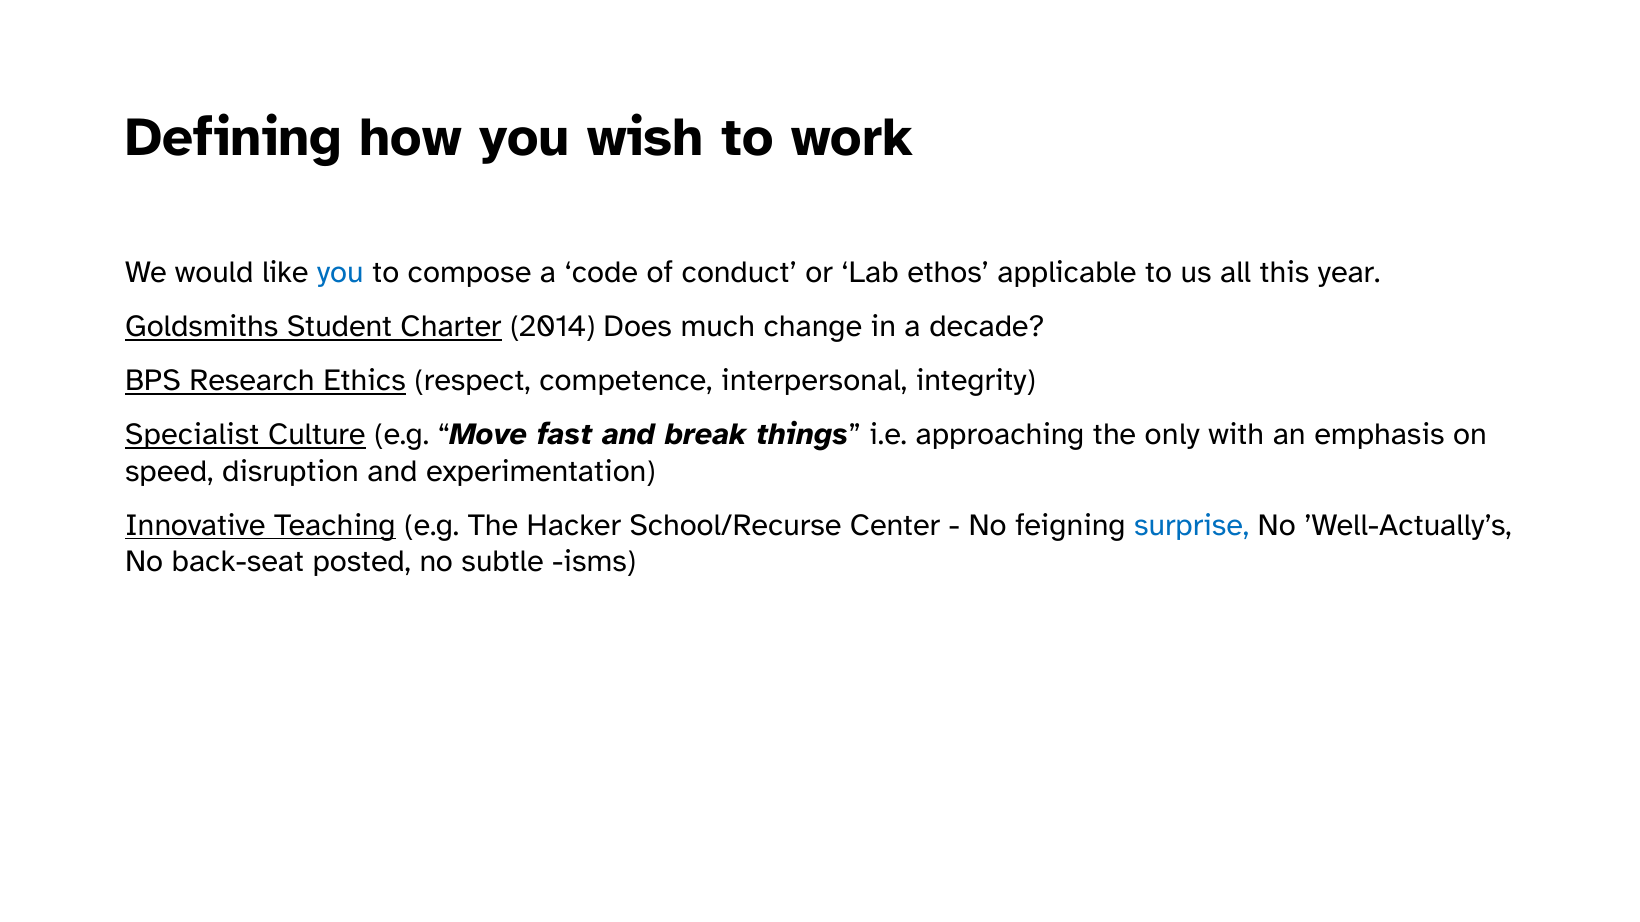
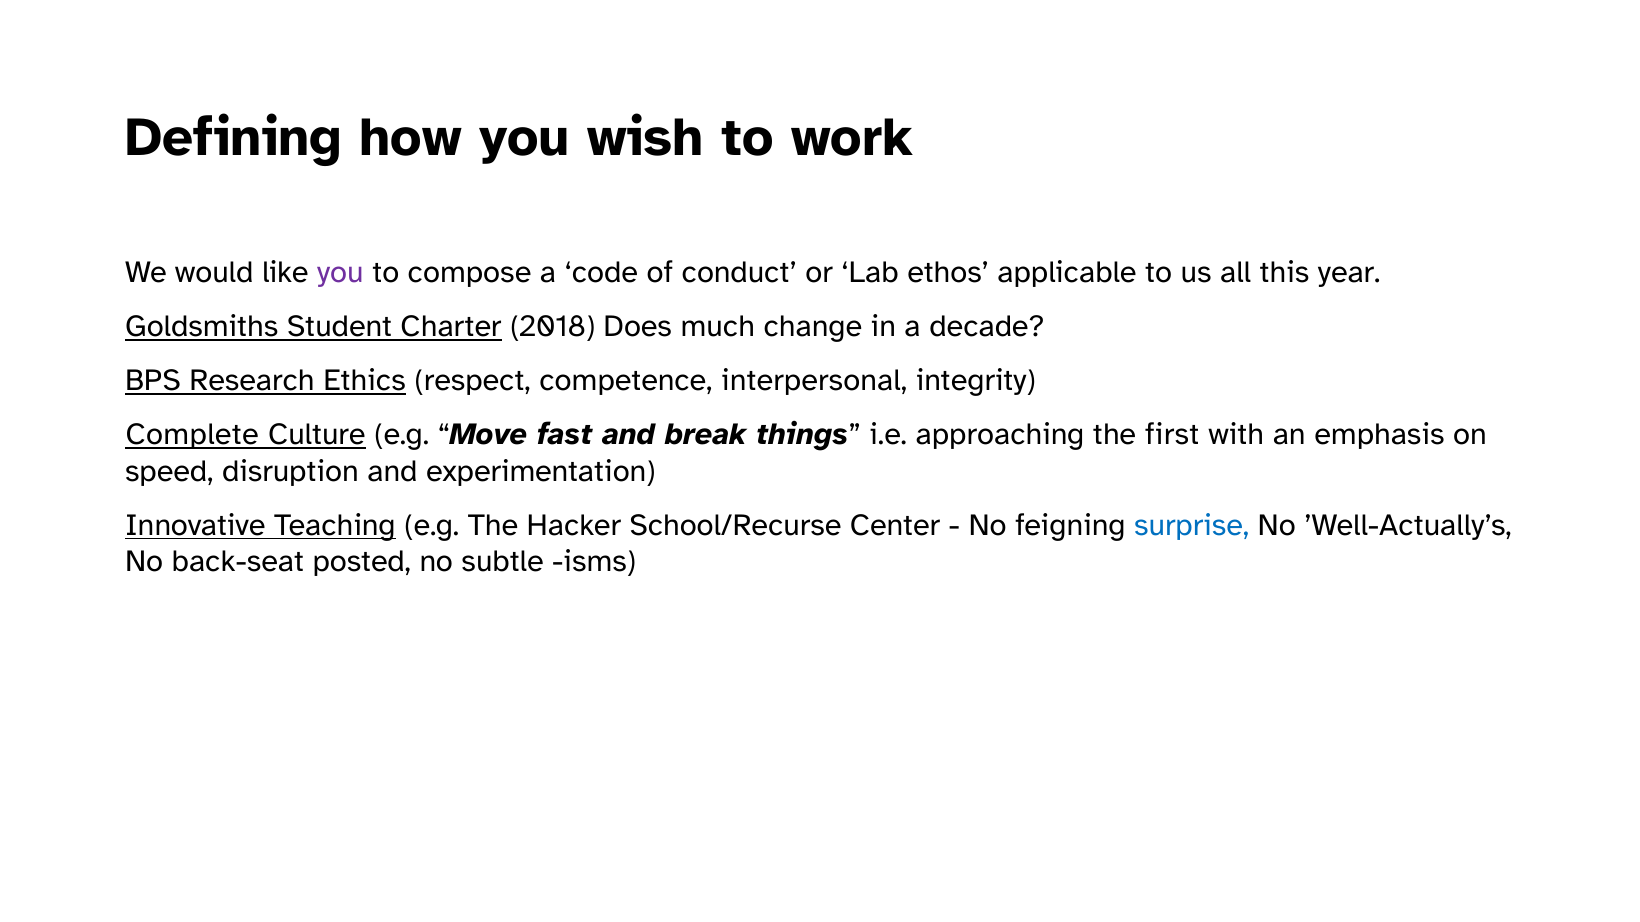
you colour: blue -> purple (340, 272)
2014: 2014 -> 2018 (553, 326)
Specialist: Specialist -> Complete (192, 434)
only: only -> first (1172, 434)
